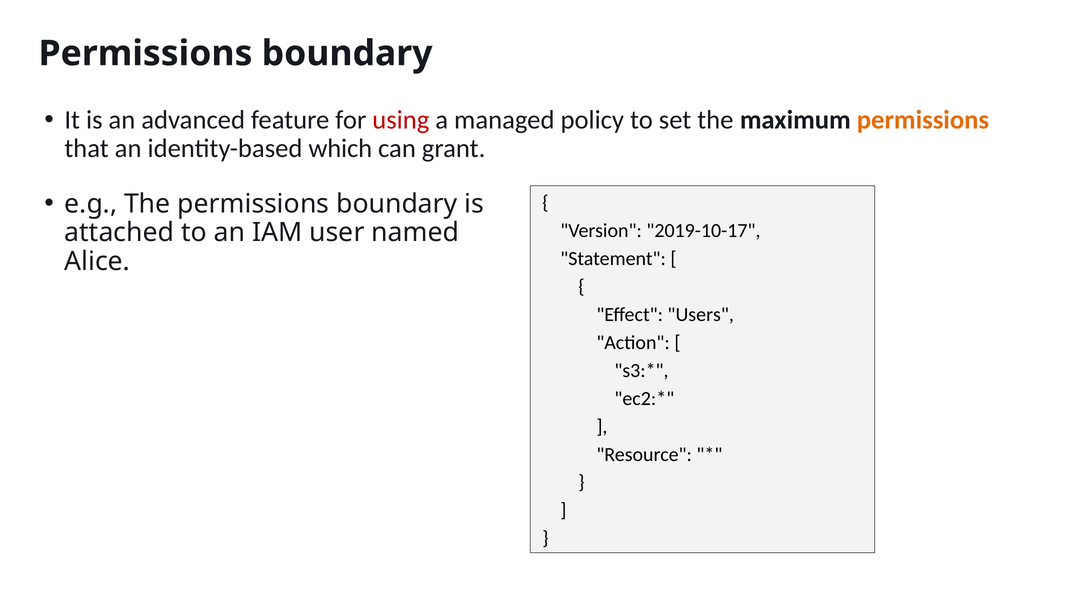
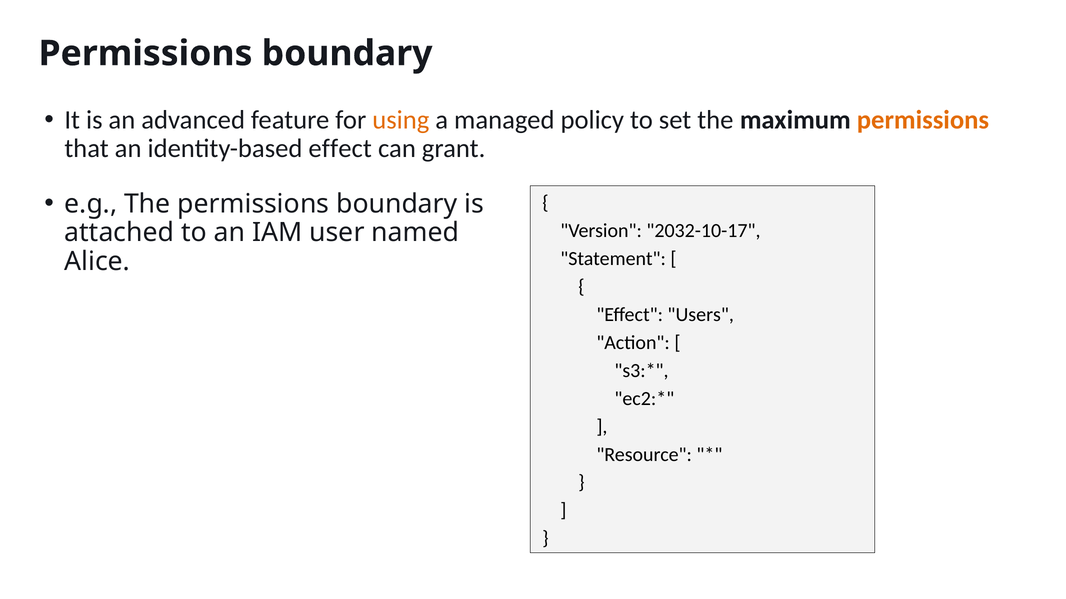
using colour: red -> orange (401, 120)
identity-based which: which -> effect (340, 149)
2019-10-17: 2019-10-17 -> 2032-10-17 (703, 231)
